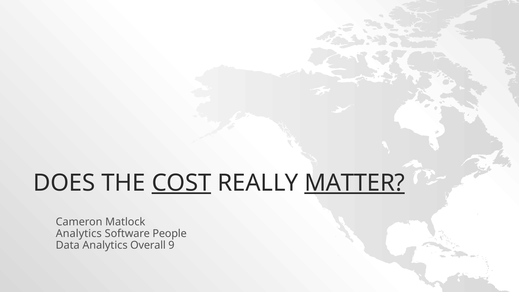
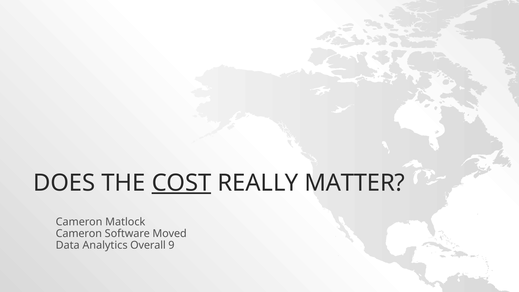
MATTER underline: present -> none (355, 183)
Analytics: Analytics -> Cameron (79, 234)
People: People -> Moved (170, 234)
